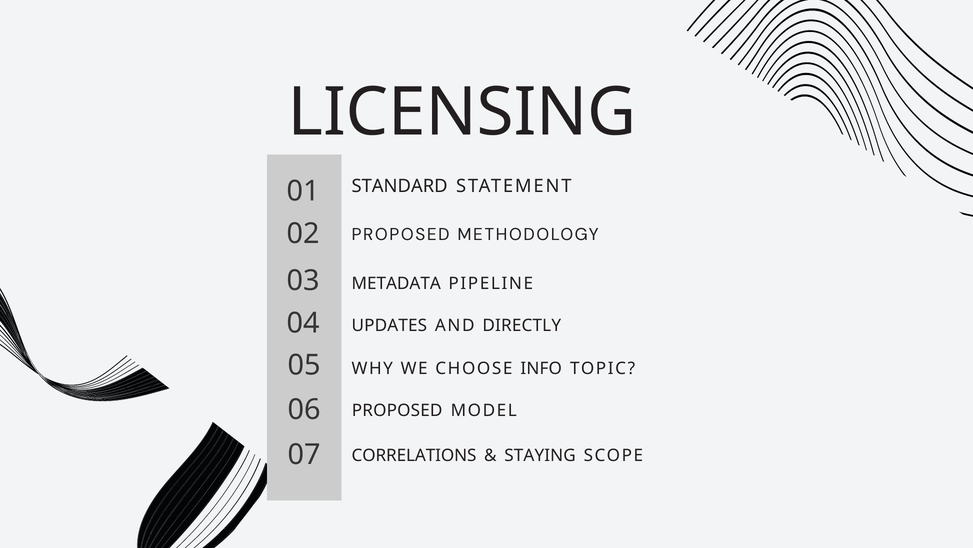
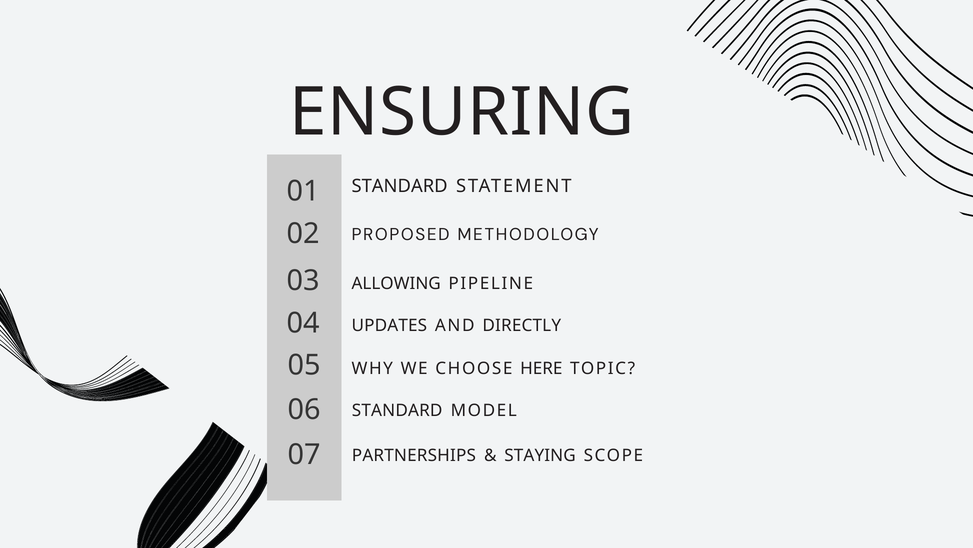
LICENSING: LICENSING -> ENSURING (462, 113)
METADATA: METADATA -> ALLOWING (396, 283)
INFO: INFO -> HERE (541, 368)
PROPOSED: PROPOSED -> STANDARD (397, 410)
CORRELATIONS: CORRELATIONS -> PARTNERSHIPS (414, 455)
